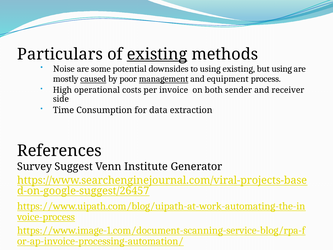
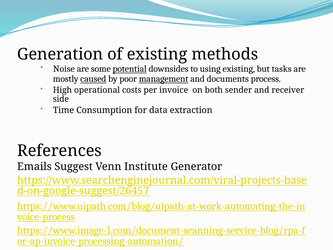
Particulars: Particulars -> Generation (60, 54)
existing underline: present -> none (157, 54)
potential underline: none -> present (130, 69)
but using: using -> tasks (282, 69)
equipment: equipment -> documents (228, 79)
Survey: Survey -> Emails (34, 167)
